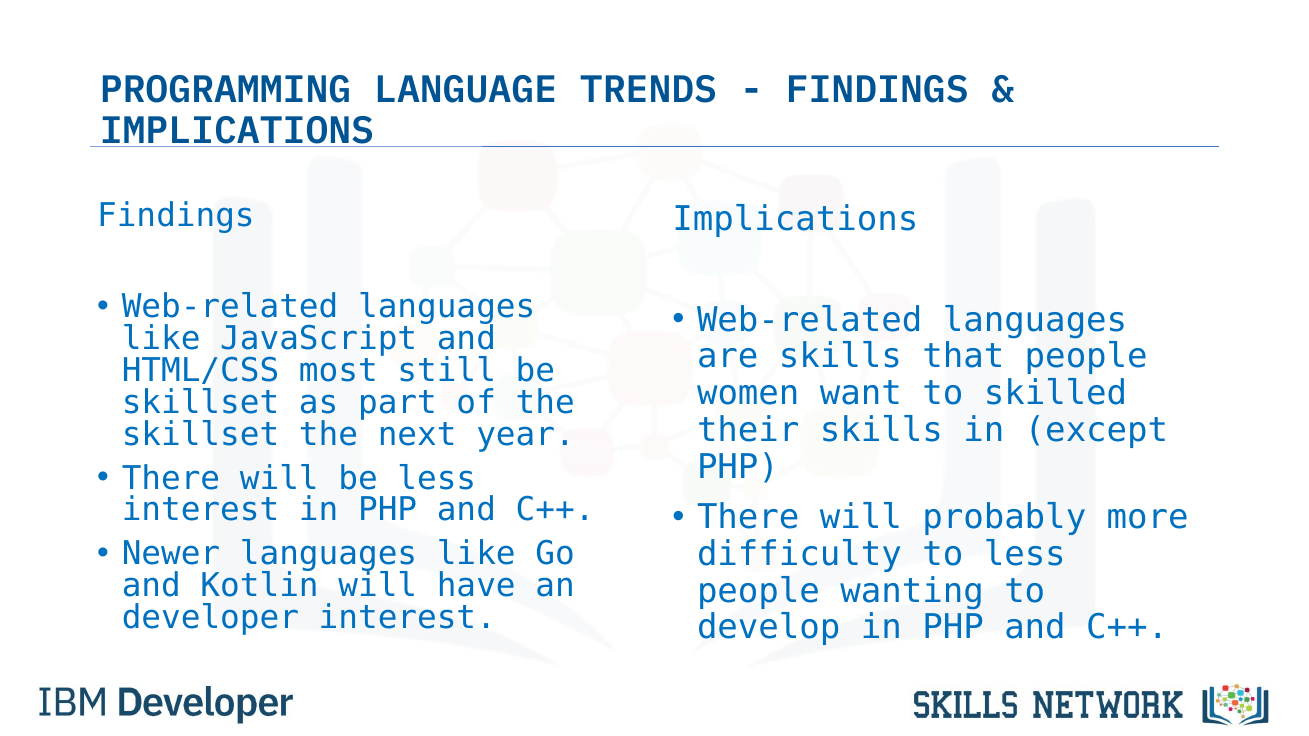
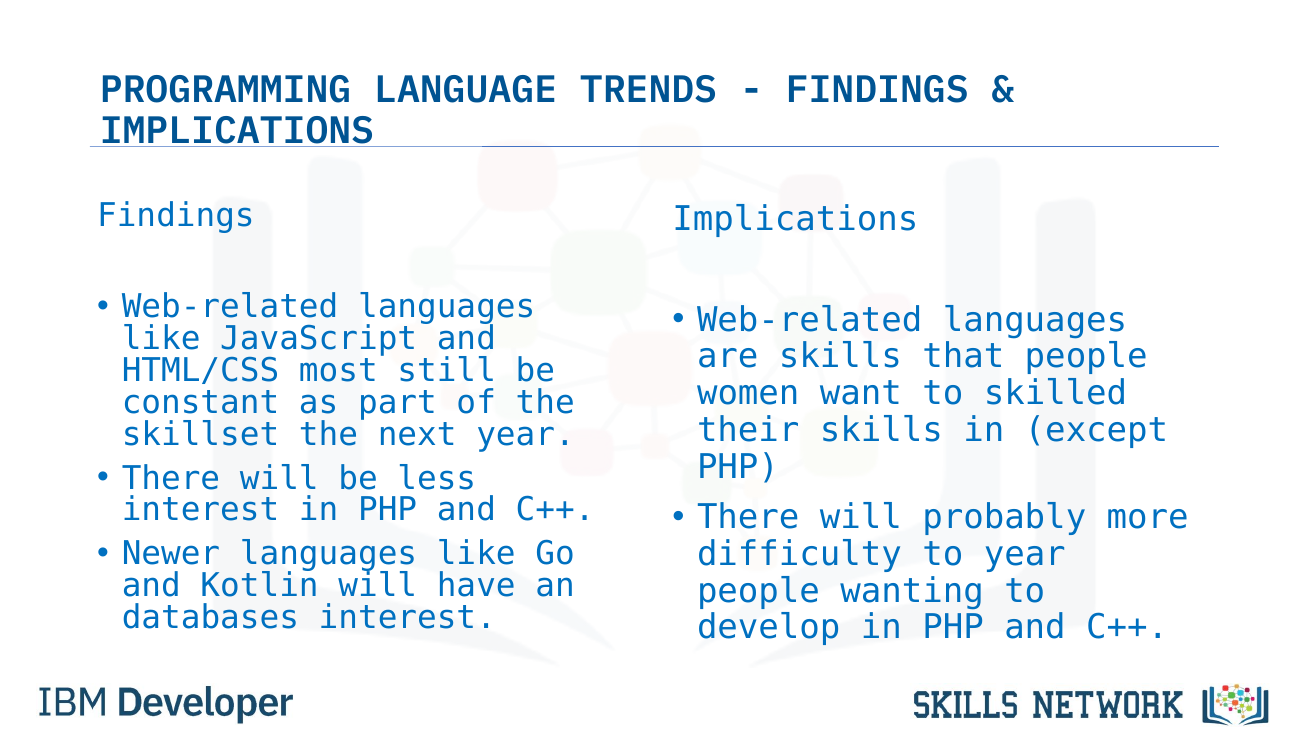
skillset: skillset -> constant (200, 403)
to less: less -> year (1025, 554)
developer: developer -> databases (210, 618)
